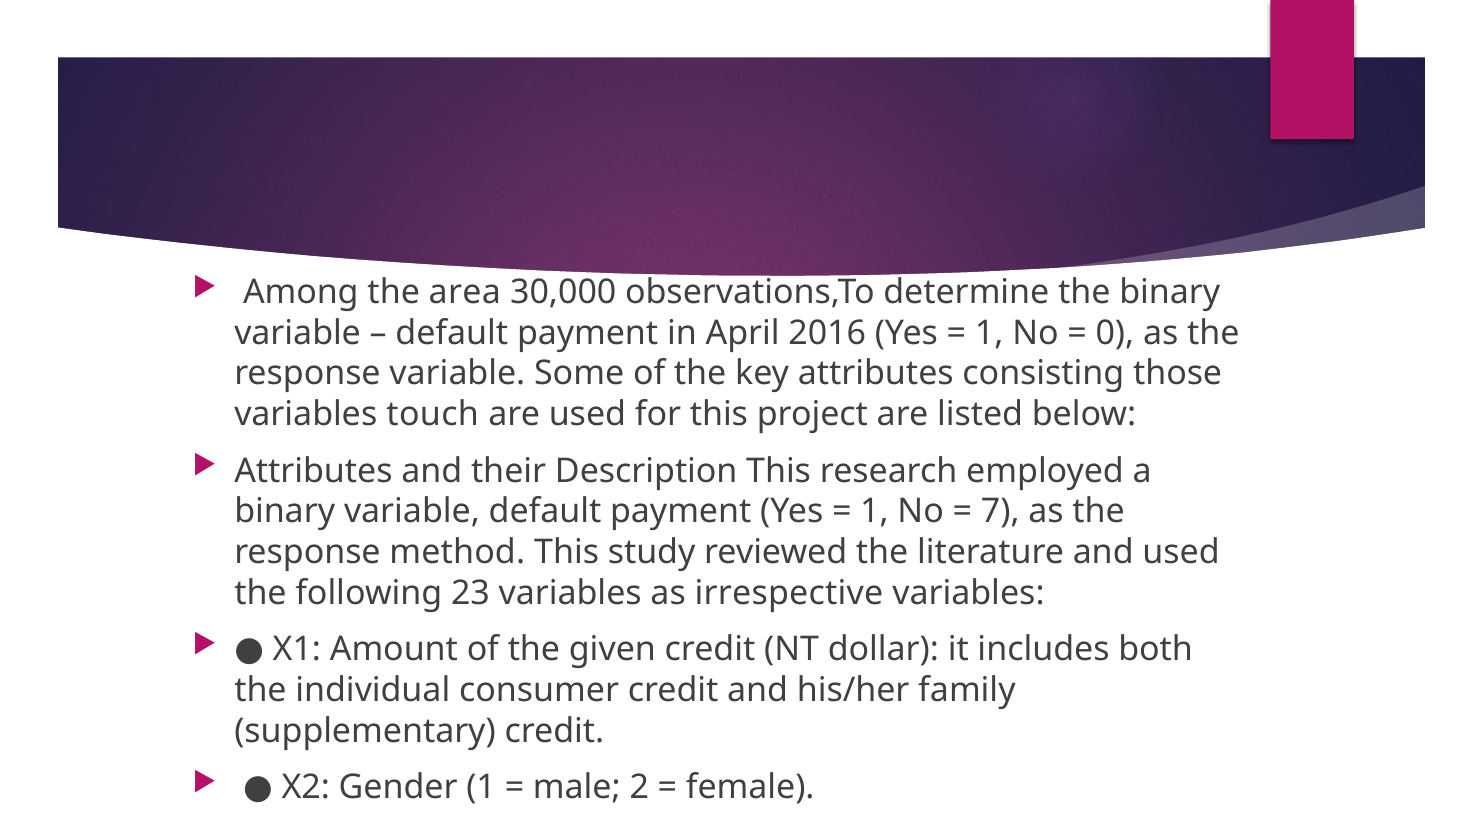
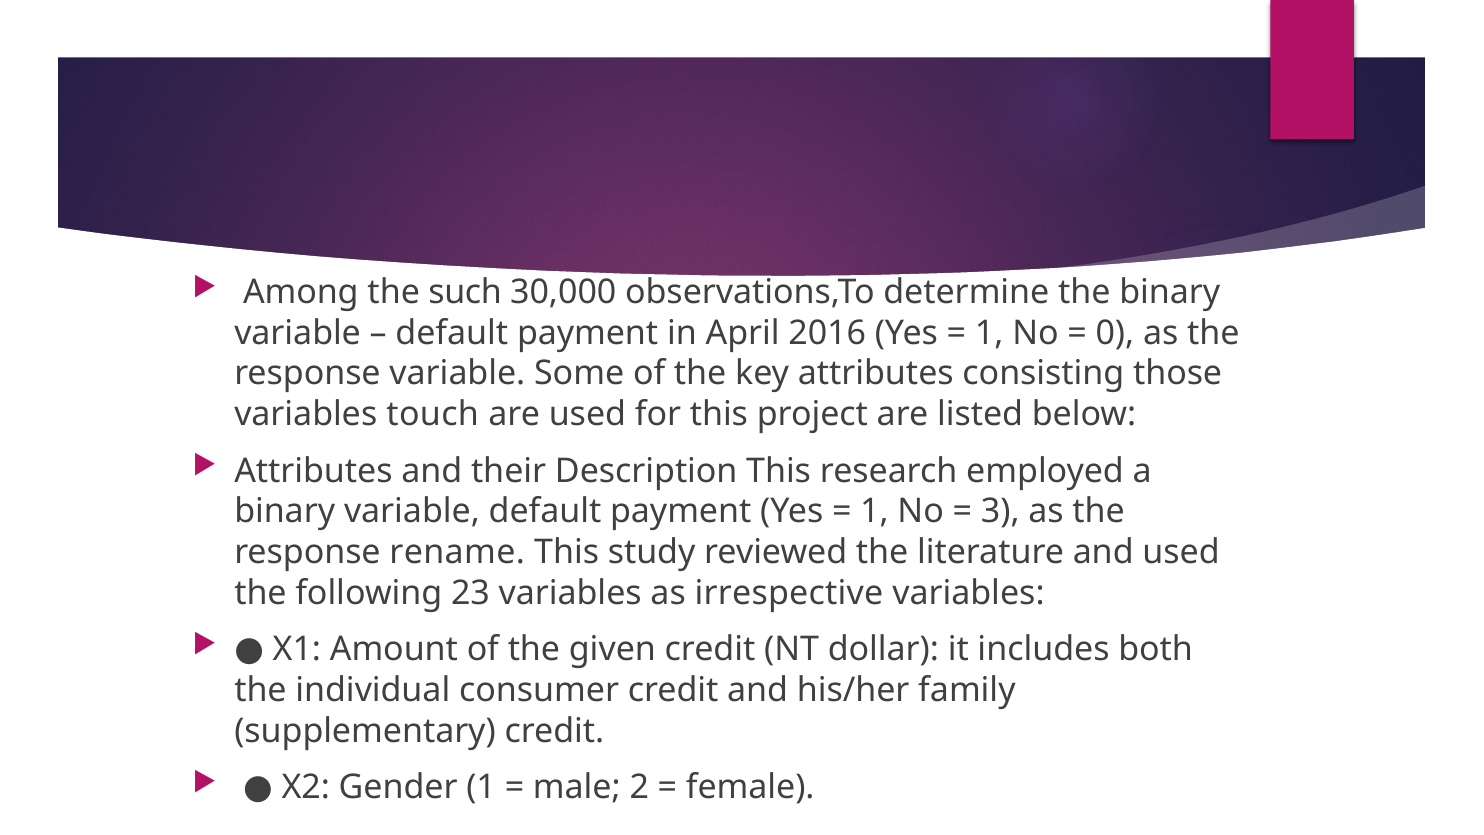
area: area -> such (465, 292)
7: 7 -> 3 (1000, 511)
method: method -> rename (457, 552)
